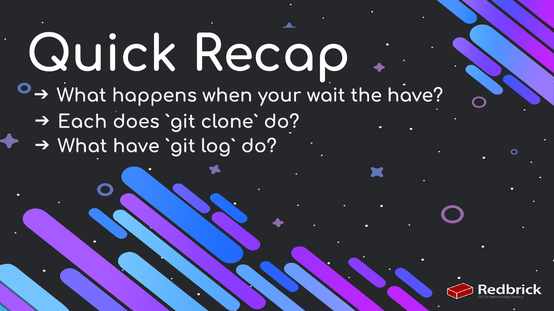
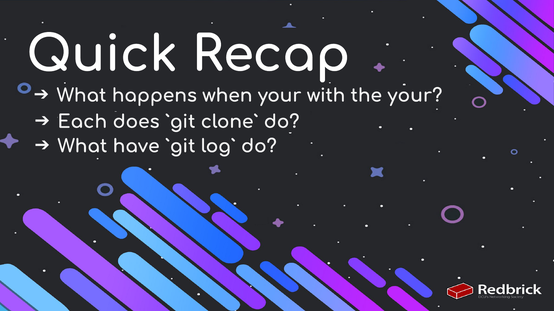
wait: wait -> with (326, 96)
the have: have -> your (415, 96)
